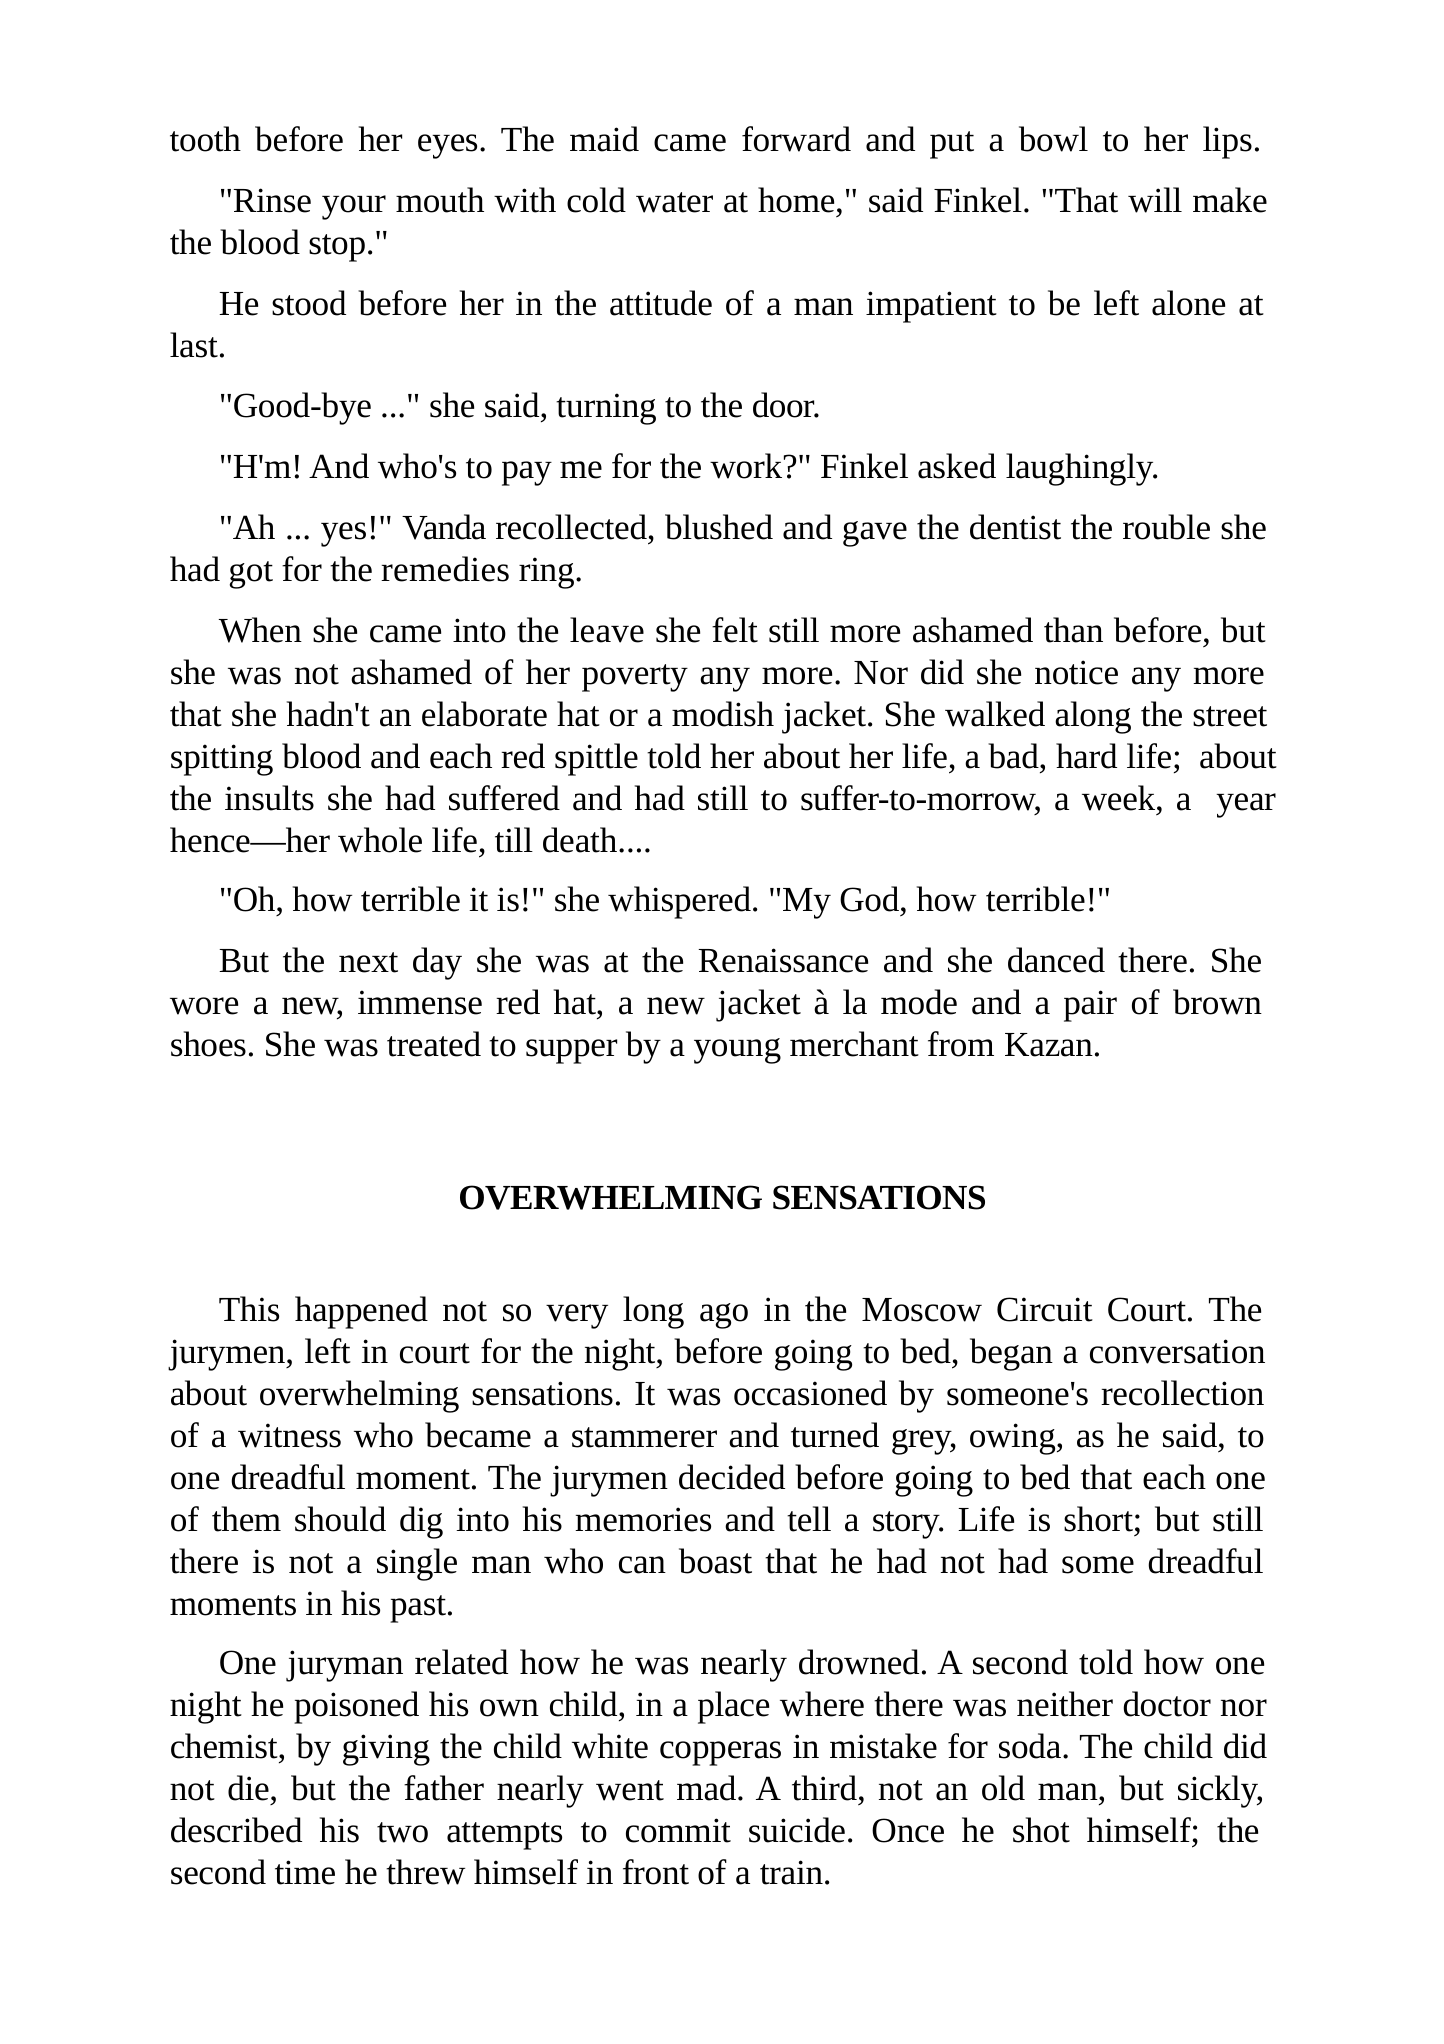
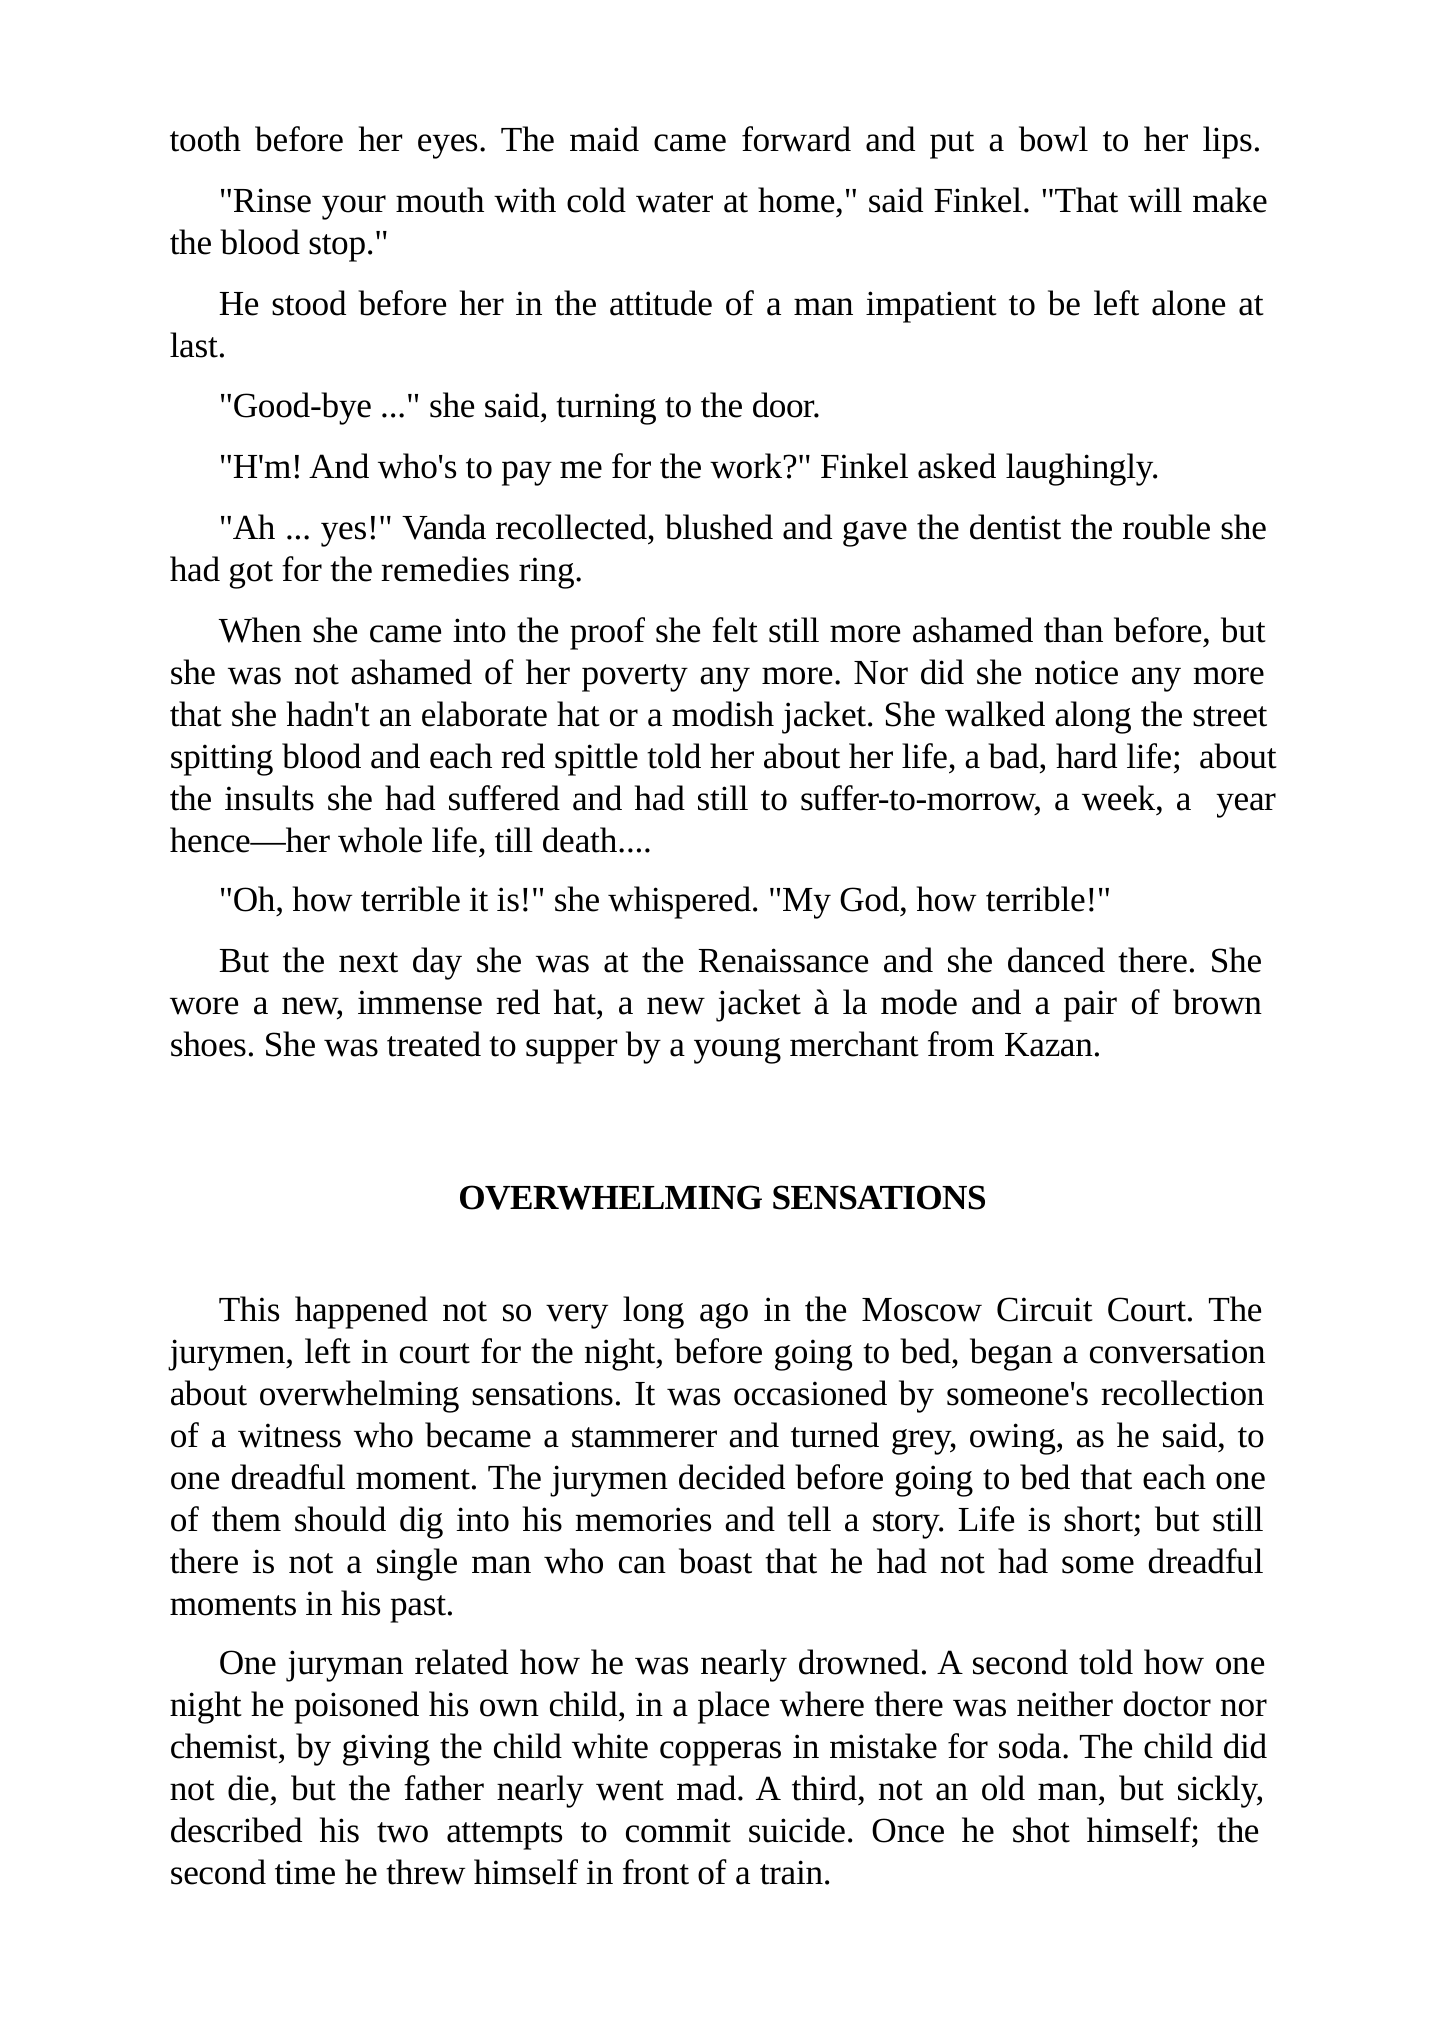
leave: leave -> proof (607, 631)
